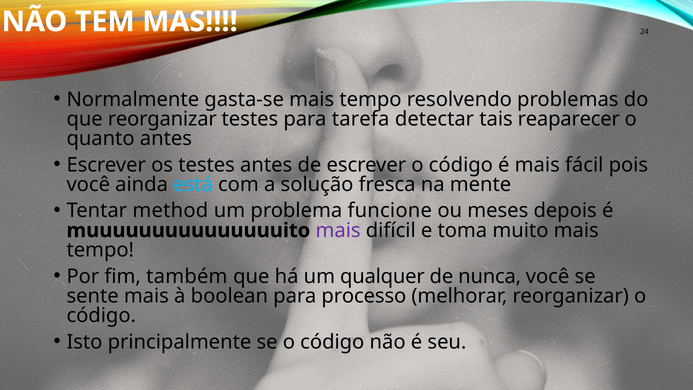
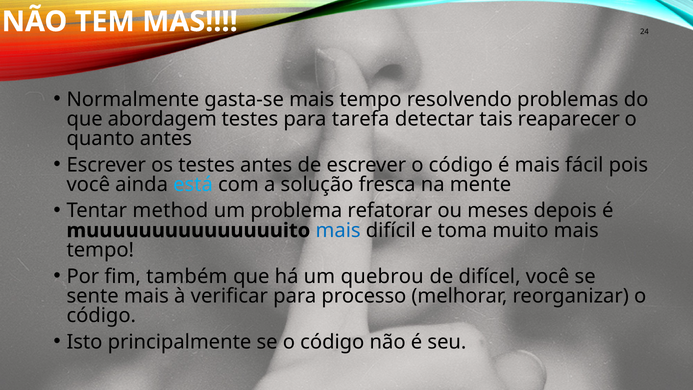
que reorganizar: reorganizar -> abordagem (162, 119)
funcione: funcione -> refatorar (390, 211)
mais colour: purple -> blue (338, 230)
qualquer: qualquer -> quebrou (382, 276)
nunca: nunca -> difícel (490, 276)
boolean: boolean -> verificar (229, 296)
